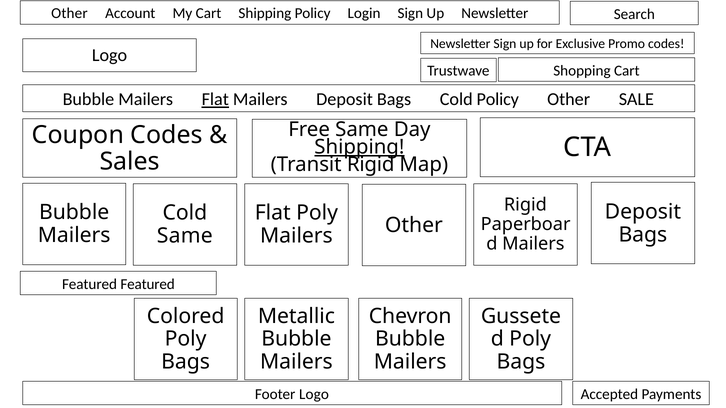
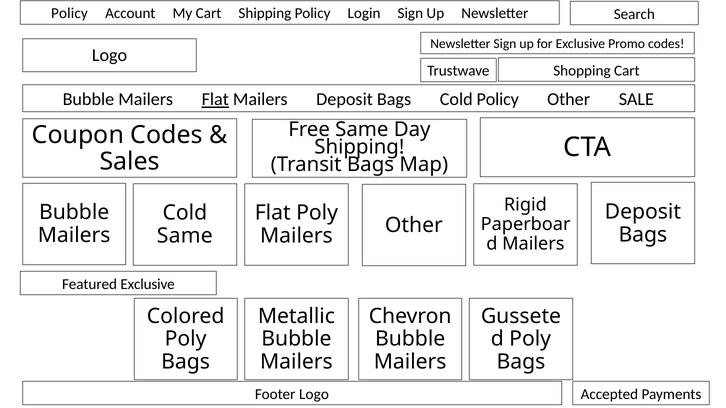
Other: Other -> Policy (69, 13)
Shipping underline: present -> none (359, 147)
Transit Rigid: Rigid -> Bags (371, 165)
Featured Featured: Featured -> Exclusive (148, 284)
